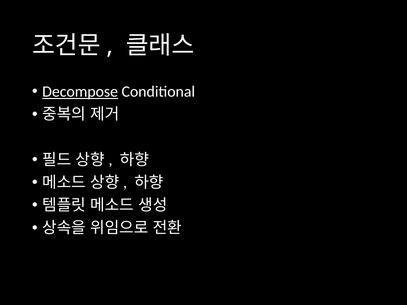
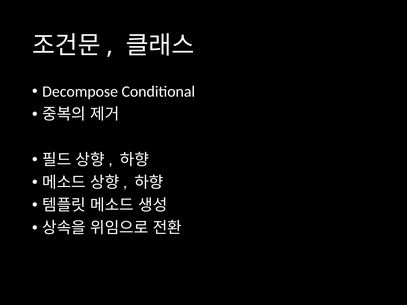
Decompose underline: present -> none (80, 92)
